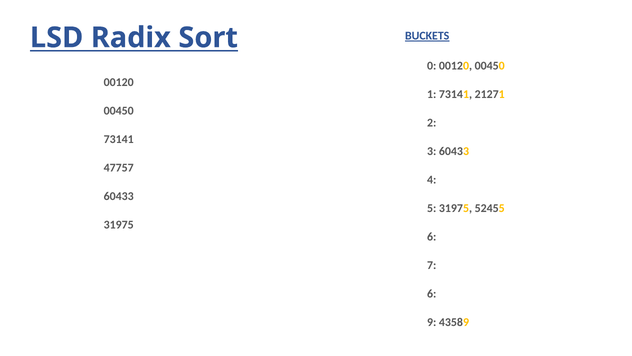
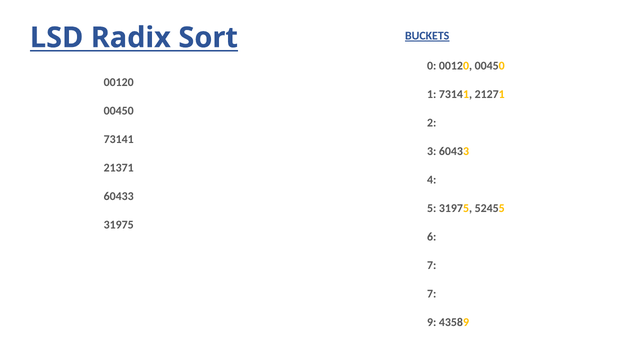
47757: 47757 -> 21371 (119, 168)
6: 6 -> 7 (432, 293)
